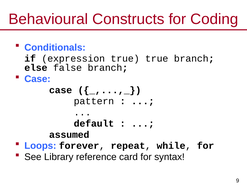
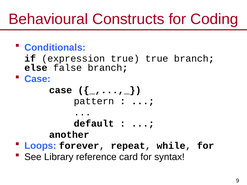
assumed: assumed -> another (69, 135)
